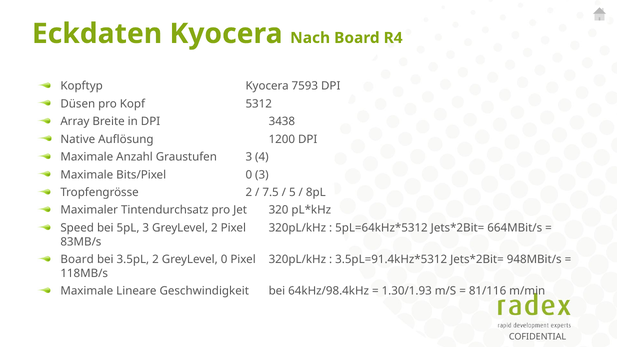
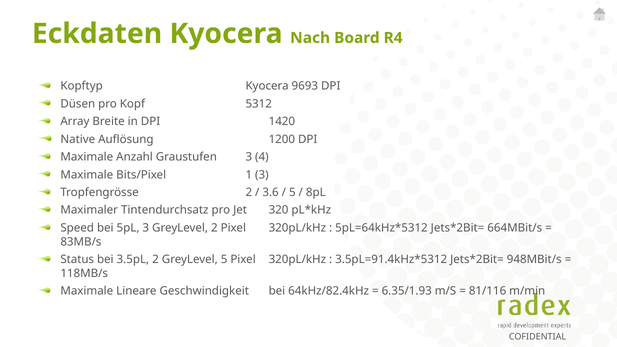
7593: 7593 -> 9693 (305, 86)
3438: 3438 -> 1420 (282, 121)
Bits/Pixel 0: 0 -> 1 (249, 175)
7.5: 7.5 -> 3.6 (271, 192)
Board: Board -> Status (77, 260)
GreyLevel 0: 0 -> 5 (224, 260)
64kHz/98.4kHz: 64kHz/98.4kHz -> 64kHz/82.4kHz (329, 291)
1.30/1.93: 1.30/1.93 -> 6.35/1.93 (407, 291)
